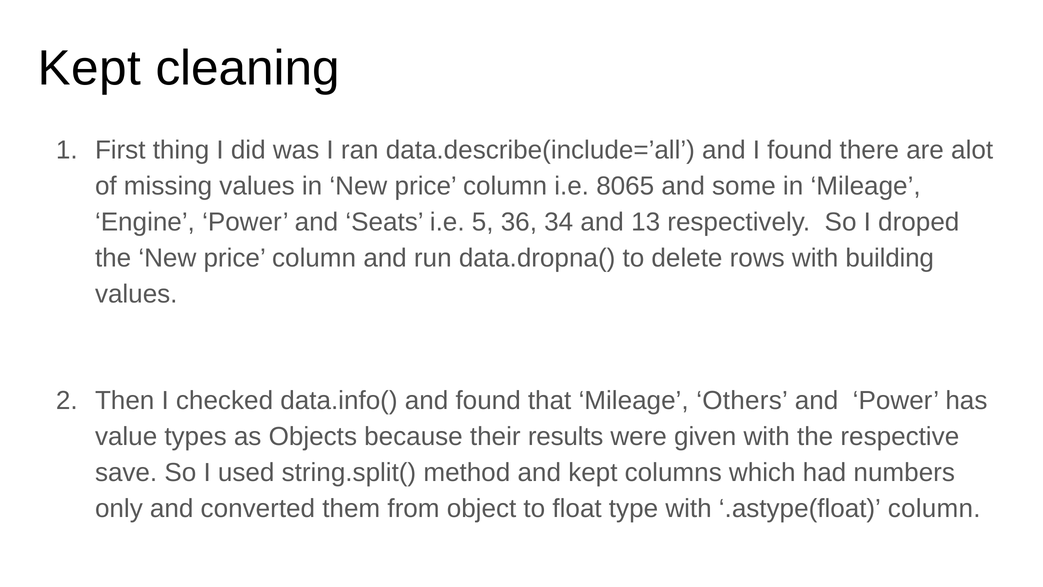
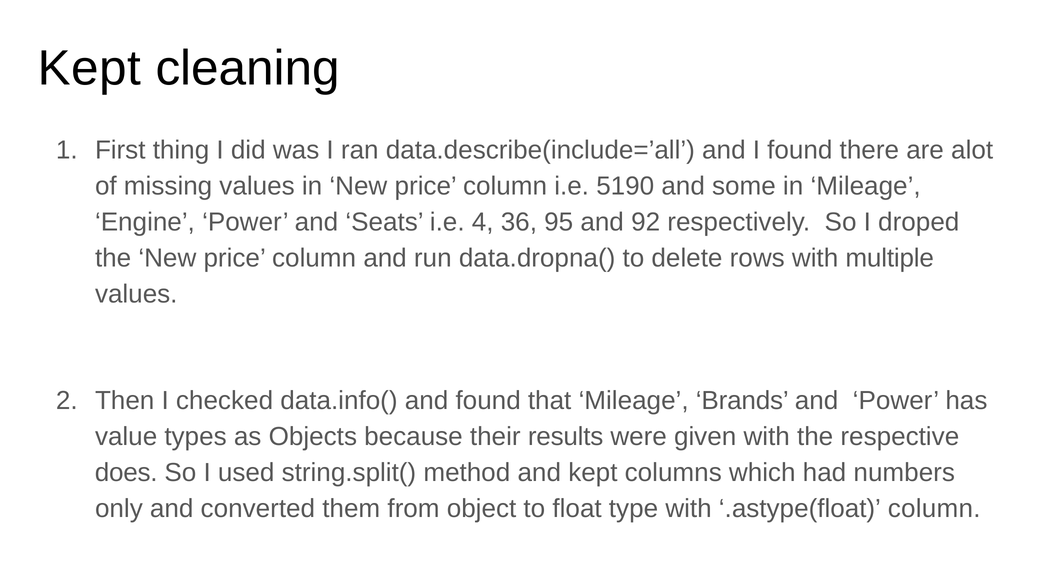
8065: 8065 -> 5190 (625, 186)
5: 5 -> 4 (483, 222)
34: 34 -> 95 (559, 222)
13: 13 -> 92 (646, 222)
building: building -> multiple (890, 258)
Others: Others -> Brands (742, 401)
save: save -> does (126, 472)
